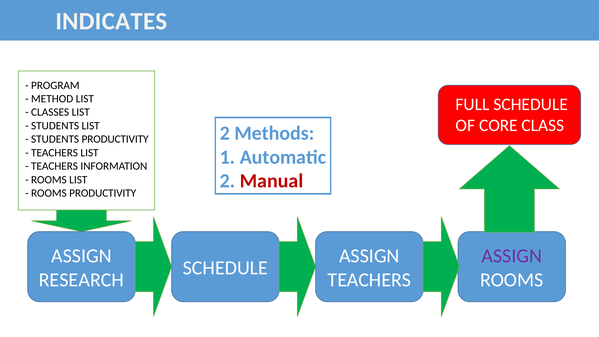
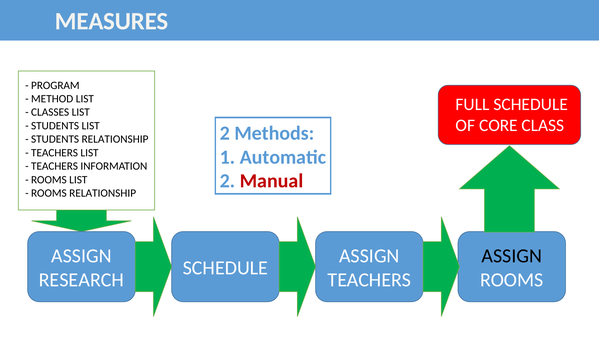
INDICATES: INDICATES -> MEASURES (112, 21)
STUDENTS PRODUCTIVITY: PRODUCTIVITY -> RELATIONSHIP (115, 139)
ROOMS PRODUCTIVITY: PRODUCTIVITY -> RELATIONSHIP (103, 193)
ASSIGN colour: purple -> black (512, 256)
